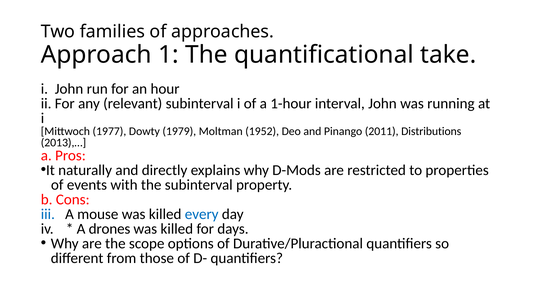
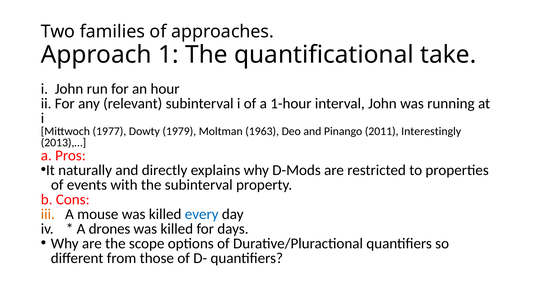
1952: 1952 -> 1963 (262, 131)
Distributions: Distributions -> Interestingly (431, 131)
iii colour: blue -> orange (48, 214)
